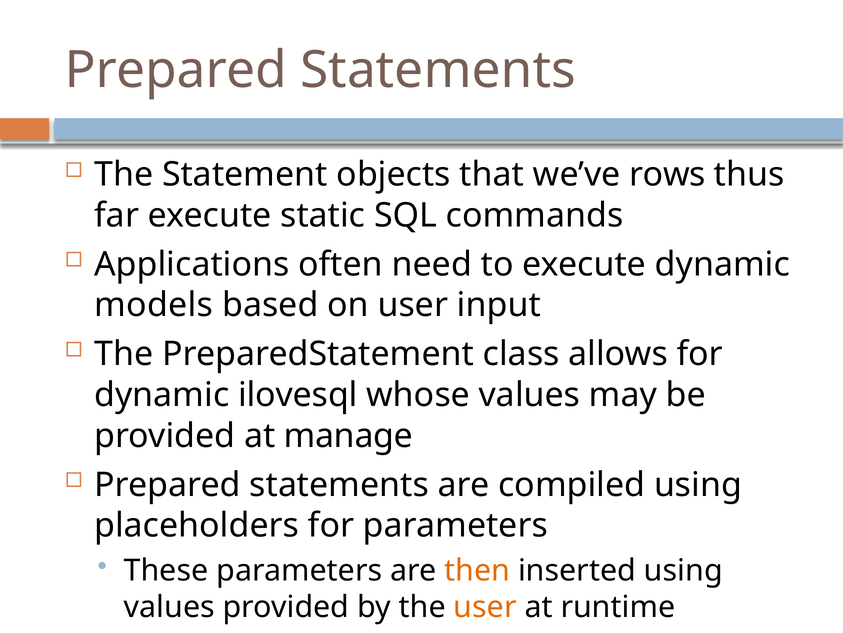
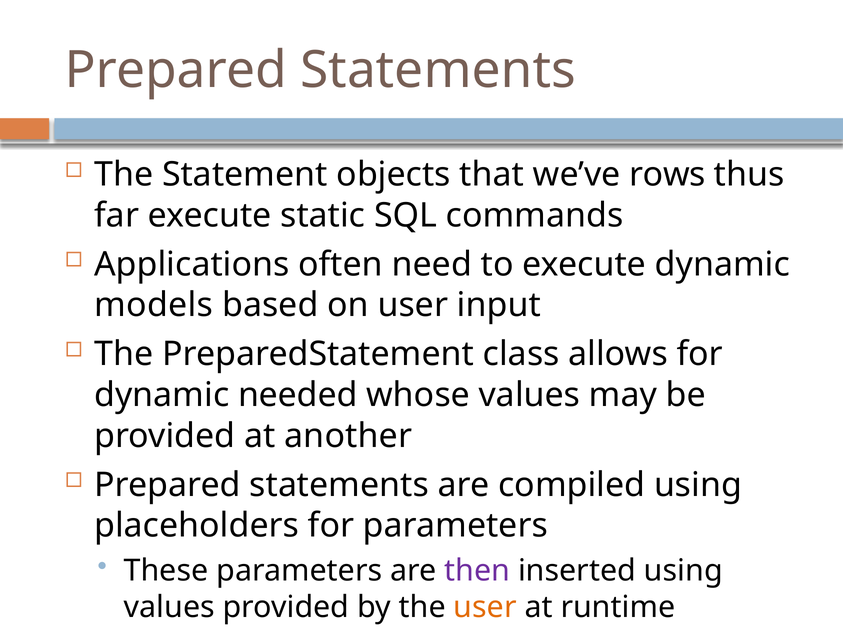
ilovesql: ilovesql -> needed (298, 395)
manage: manage -> another (348, 435)
then colour: orange -> purple (477, 570)
